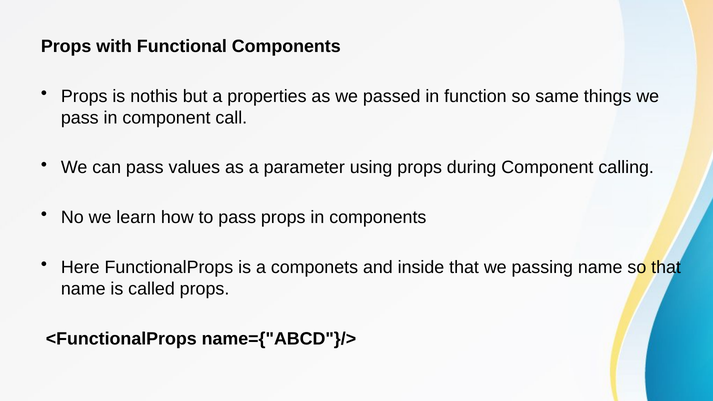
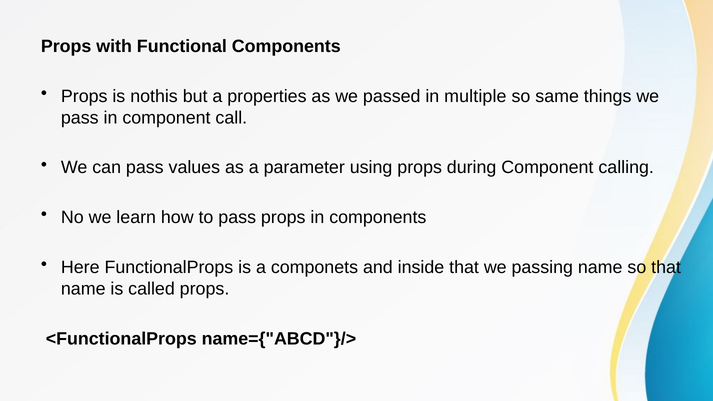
function: function -> multiple (475, 96)
